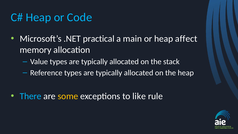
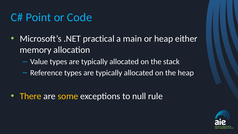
Heap: Heap -> Point (38, 17)
affect: affect -> either (186, 39)
There colour: light blue -> yellow (31, 96)
like: like -> null (139, 96)
